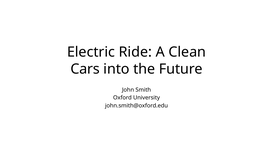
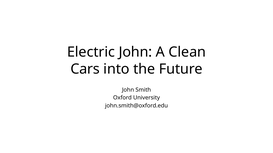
Electric Ride: Ride -> John (135, 52)
